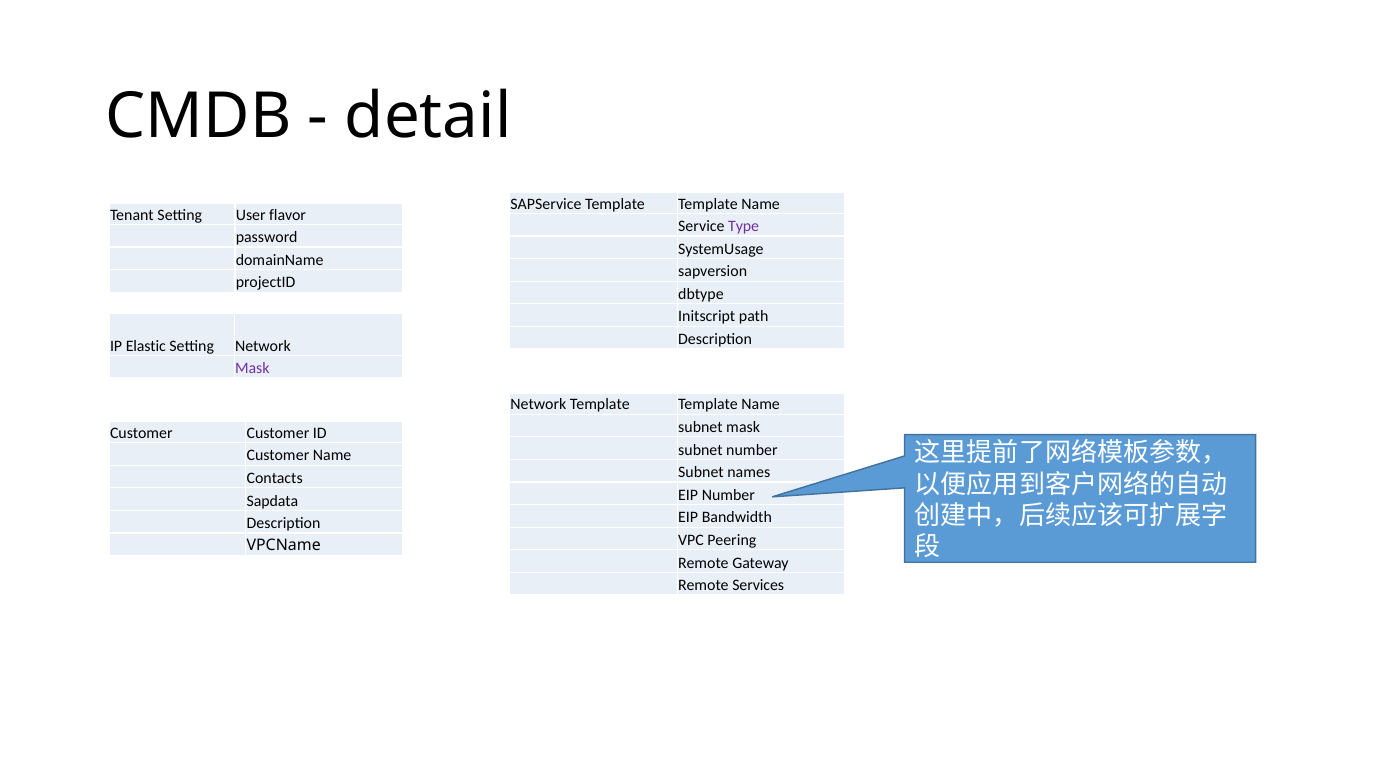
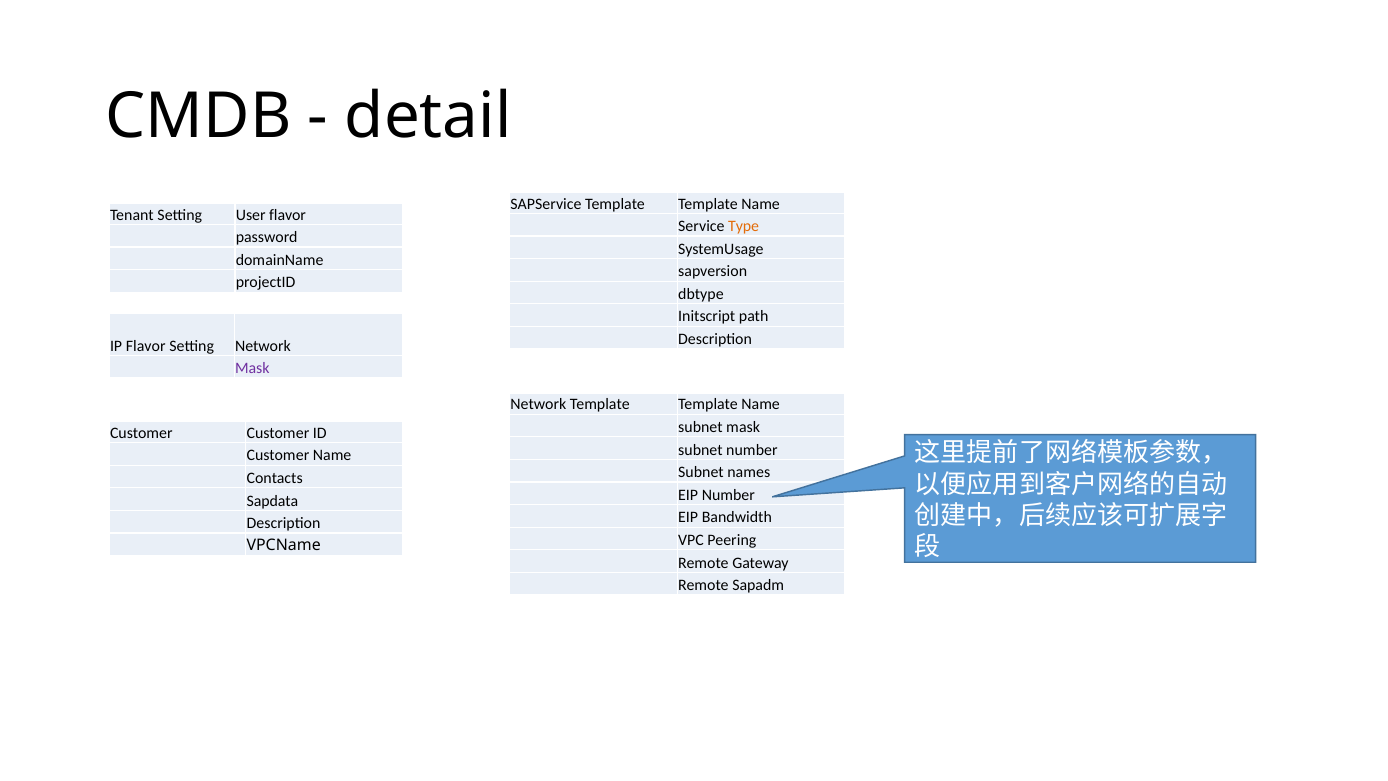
Type colour: purple -> orange (744, 226)
IP Elastic: Elastic -> Flavor (146, 346)
Services: Services -> Sapadm (758, 585)
